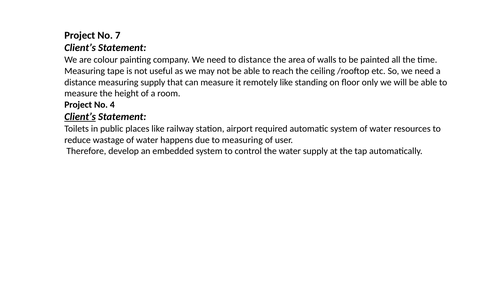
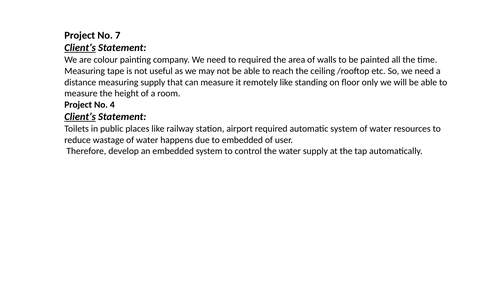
Client’s underline: none -> present (80, 48)
to distance: distance -> required (255, 60)
to measuring: measuring -> embedded (242, 140)
